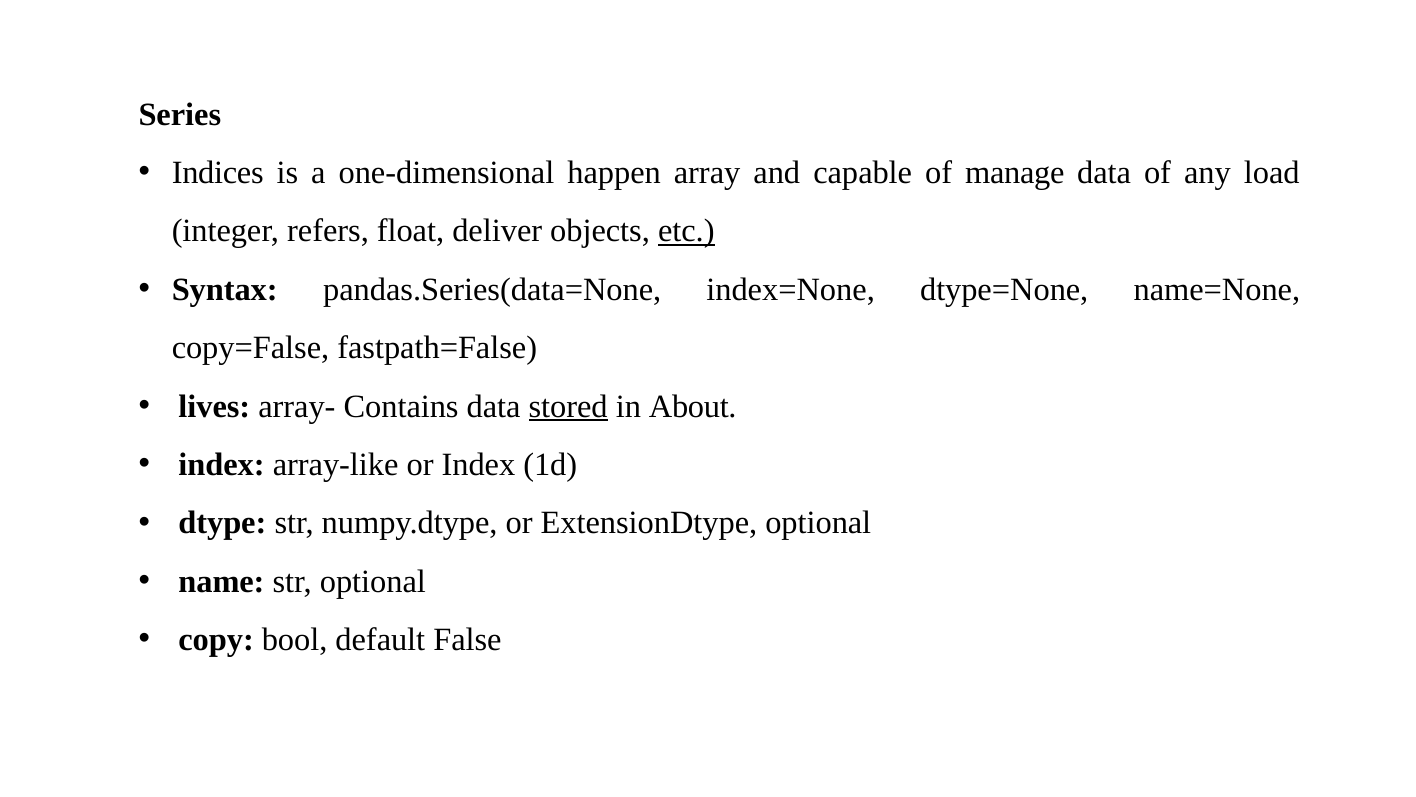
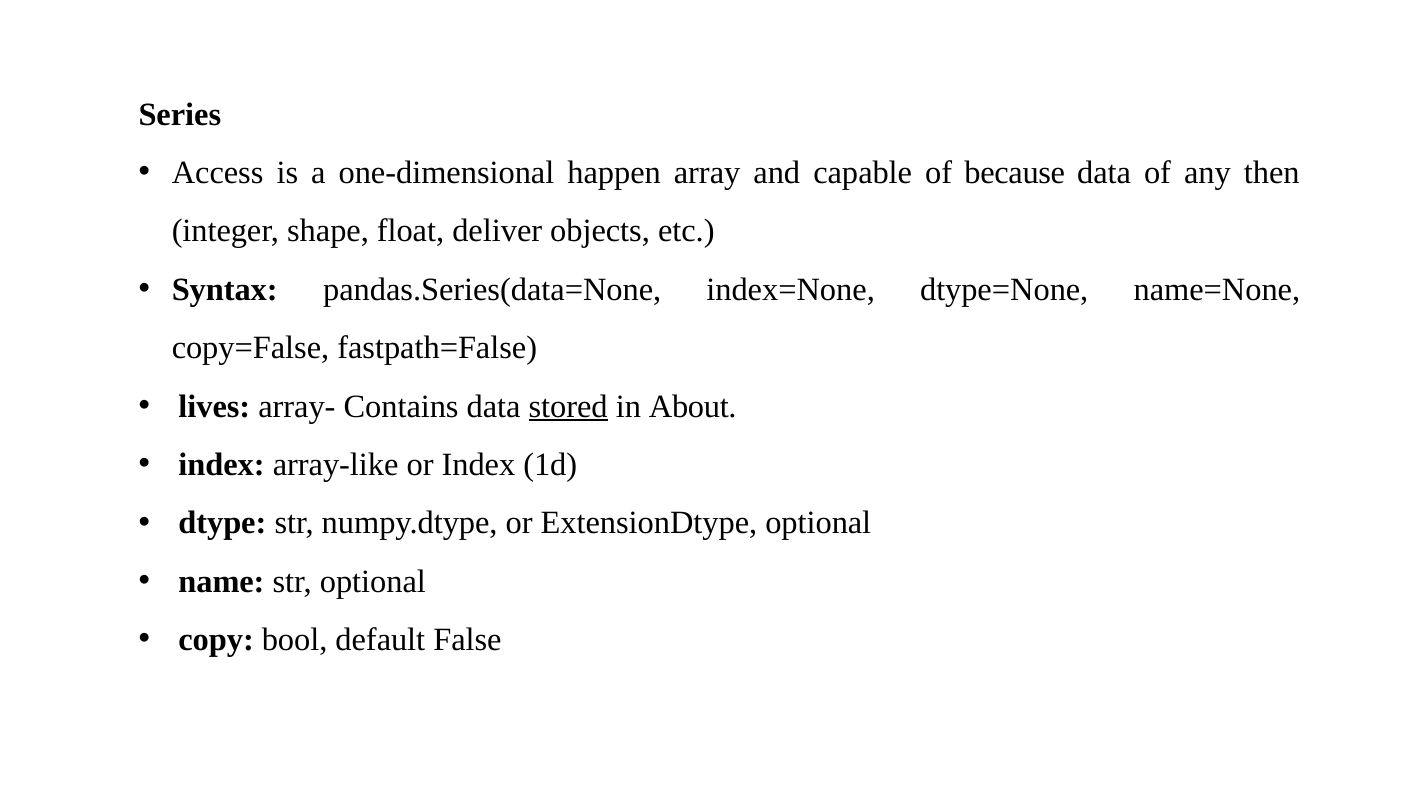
Indices: Indices -> Access (218, 173)
manage: manage -> because (1015, 173)
load: load -> then (1272, 173)
refers: refers -> shape (328, 231)
etc underline: present -> none (686, 231)
